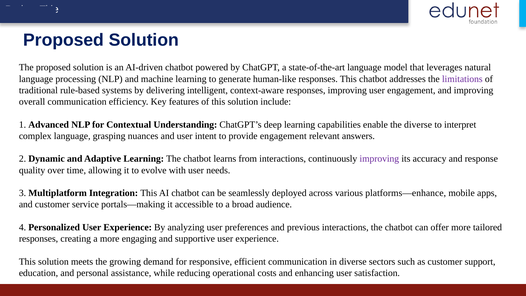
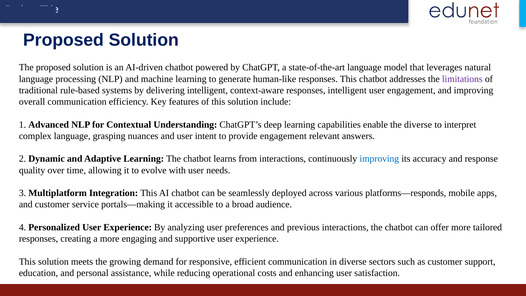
responses improving: improving -> intelligent (347, 90)
improving colour: purple -> blue (379, 159)
platforms—enhance: platforms—enhance -> platforms—responds (406, 193)
